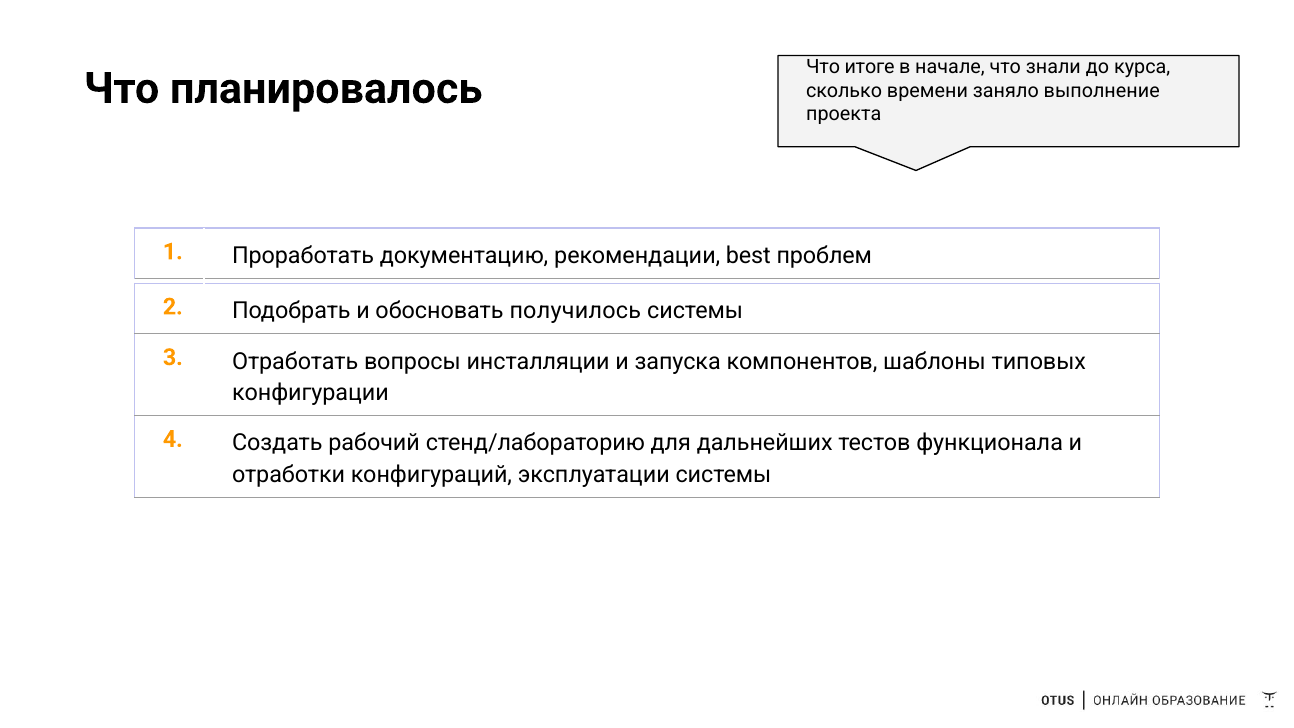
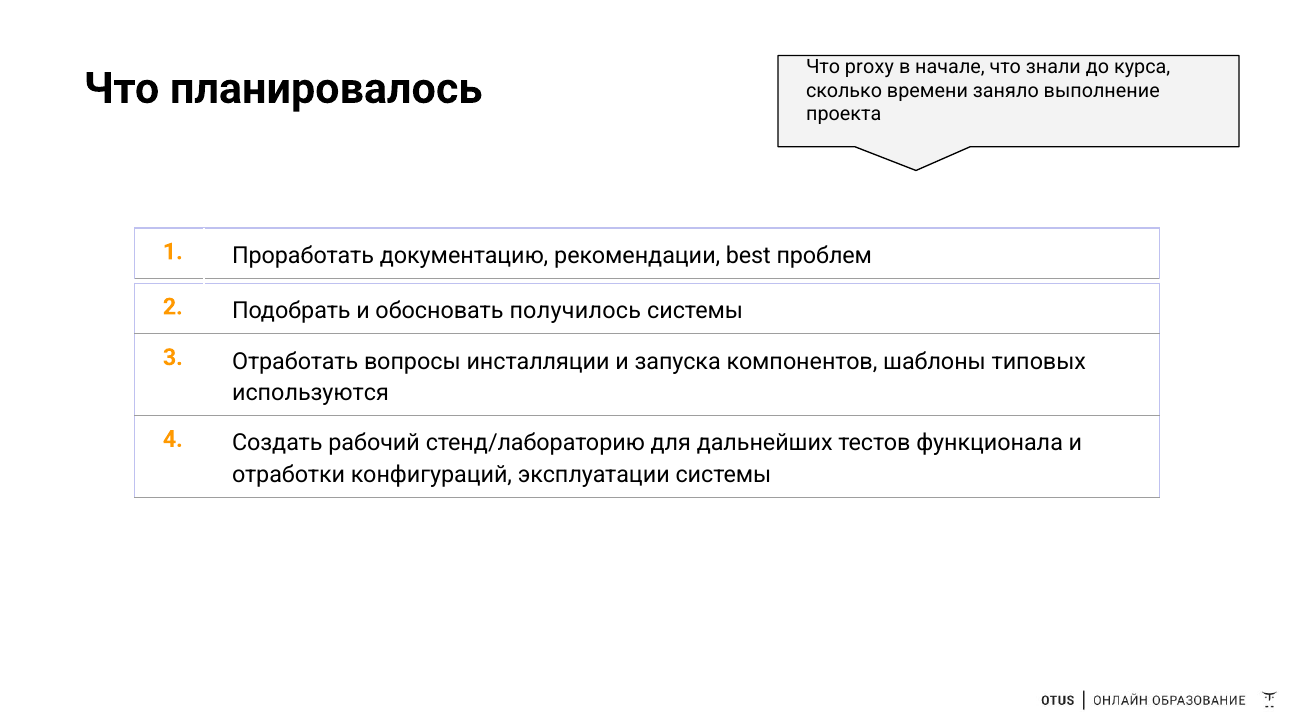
итоге: итоге -> proxy (869, 67)
конфигурации: конфигурации -> используются (310, 393)
